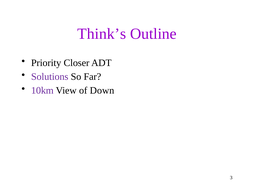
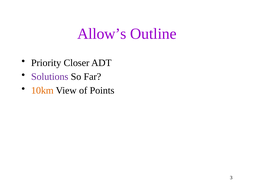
Think’s: Think’s -> Allow’s (102, 34)
10km colour: purple -> orange (42, 91)
Down: Down -> Points (102, 91)
